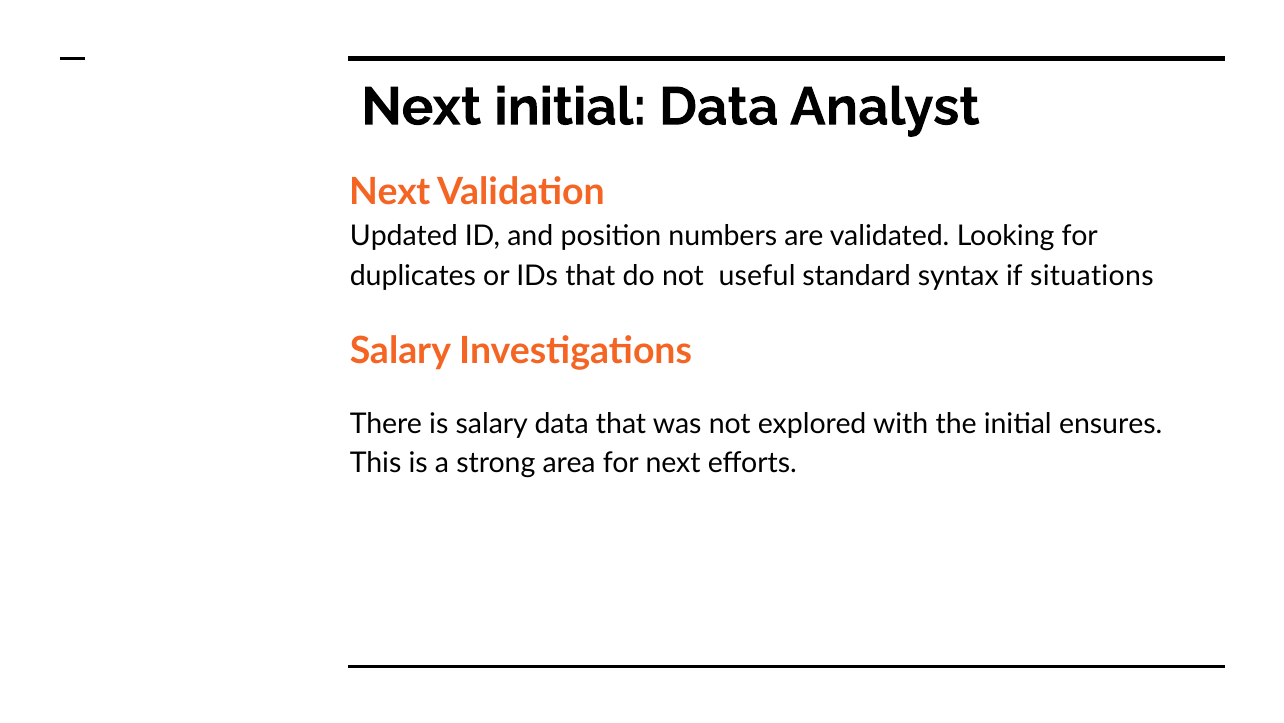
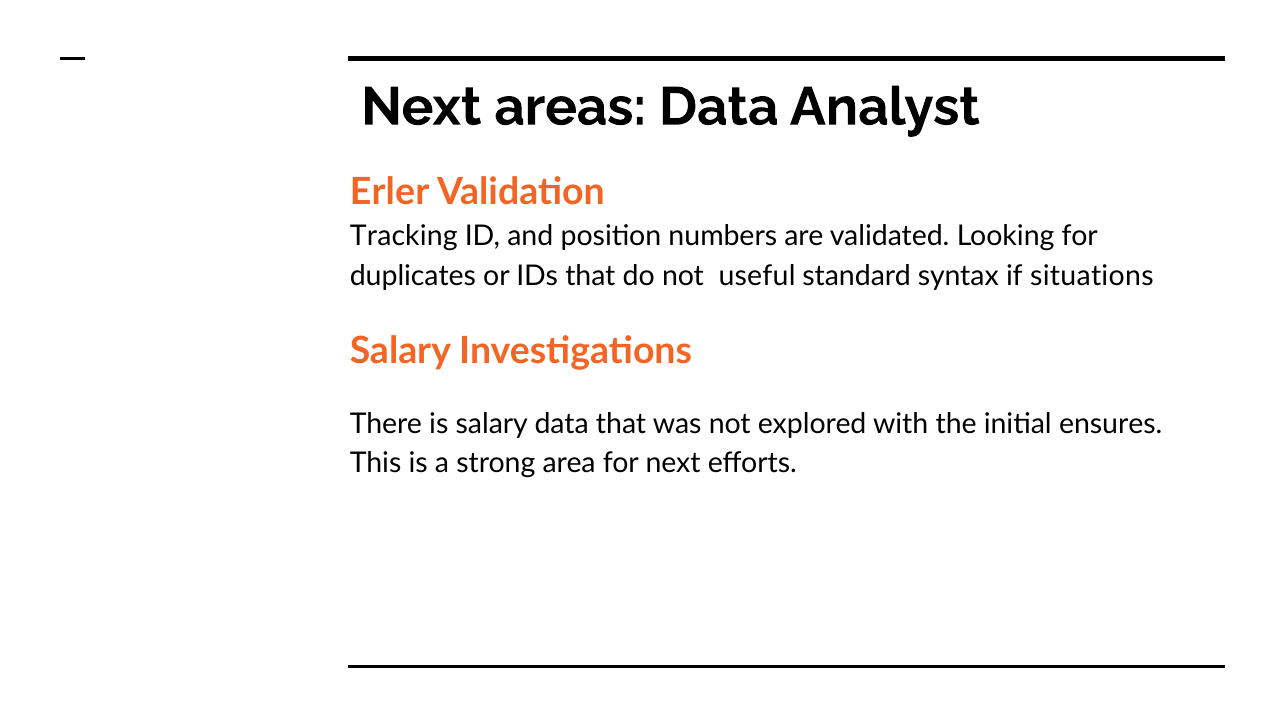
Next initial: initial -> areas (570, 107)
Next: Next -> Erler (390, 192)
Updated: Updated -> Tracking (404, 236)
